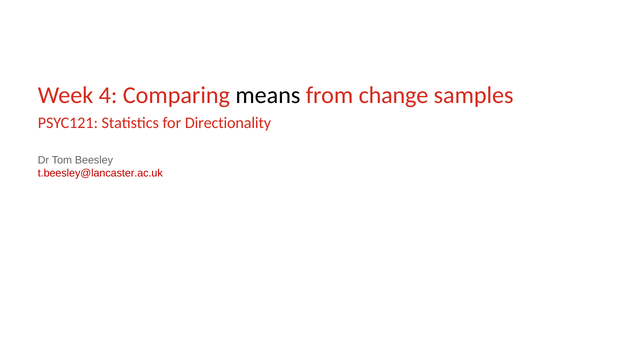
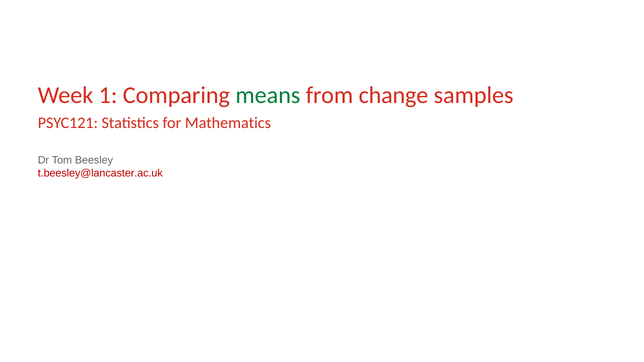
4: 4 -> 1 (108, 95)
means colour: black -> green (268, 95)
Directionality: Directionality -> Mathematics (228, 123)
